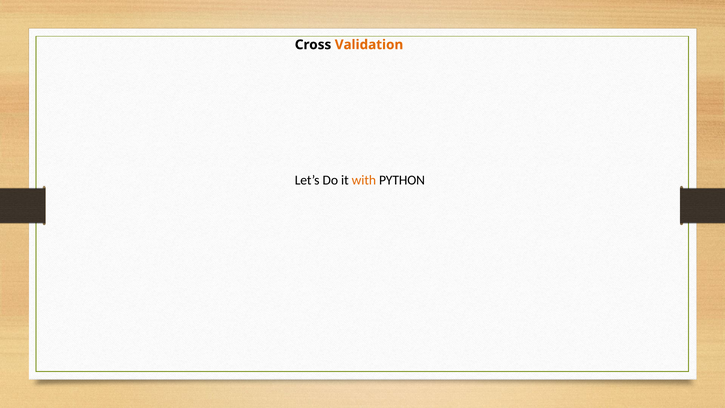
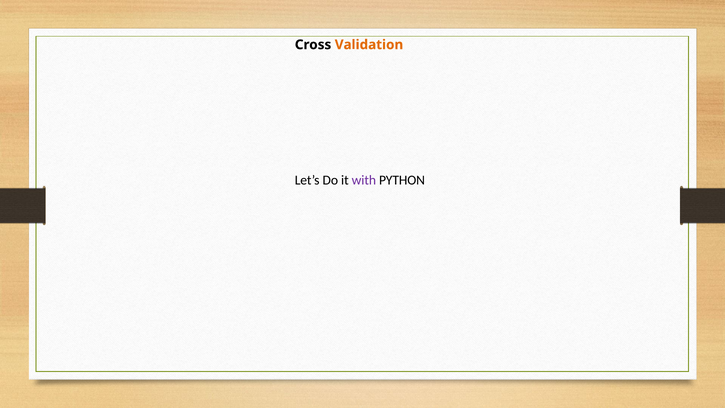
with colour: orange -> purple (364, 180)
